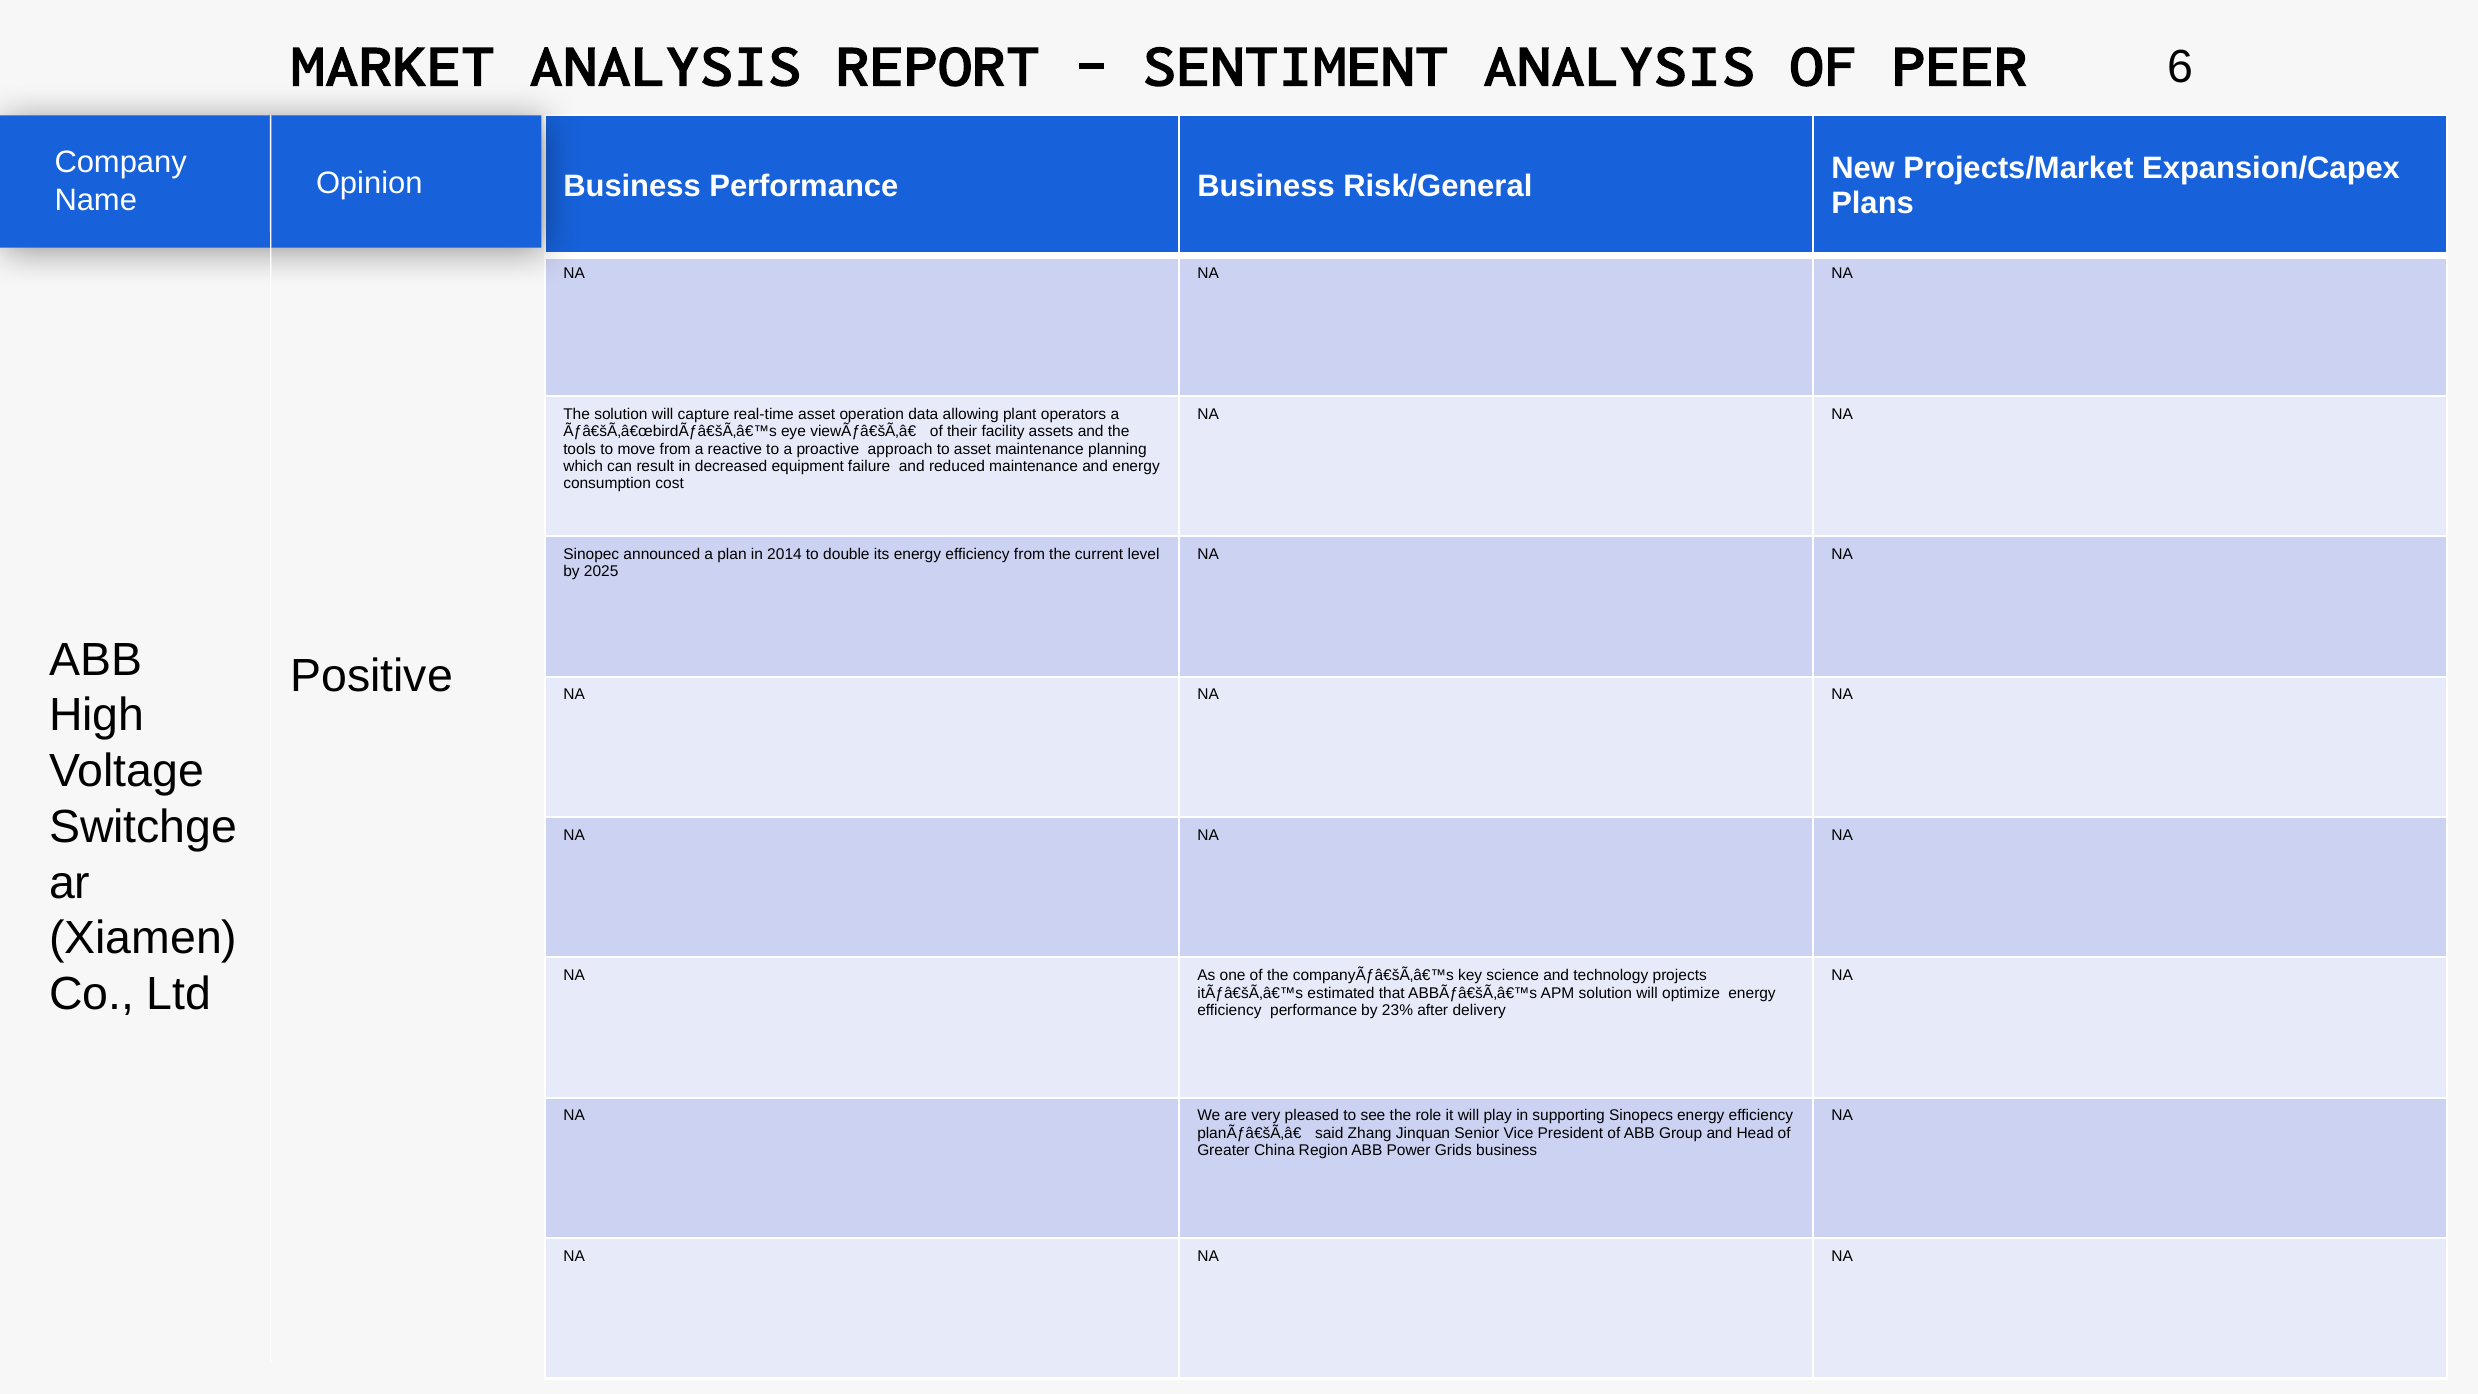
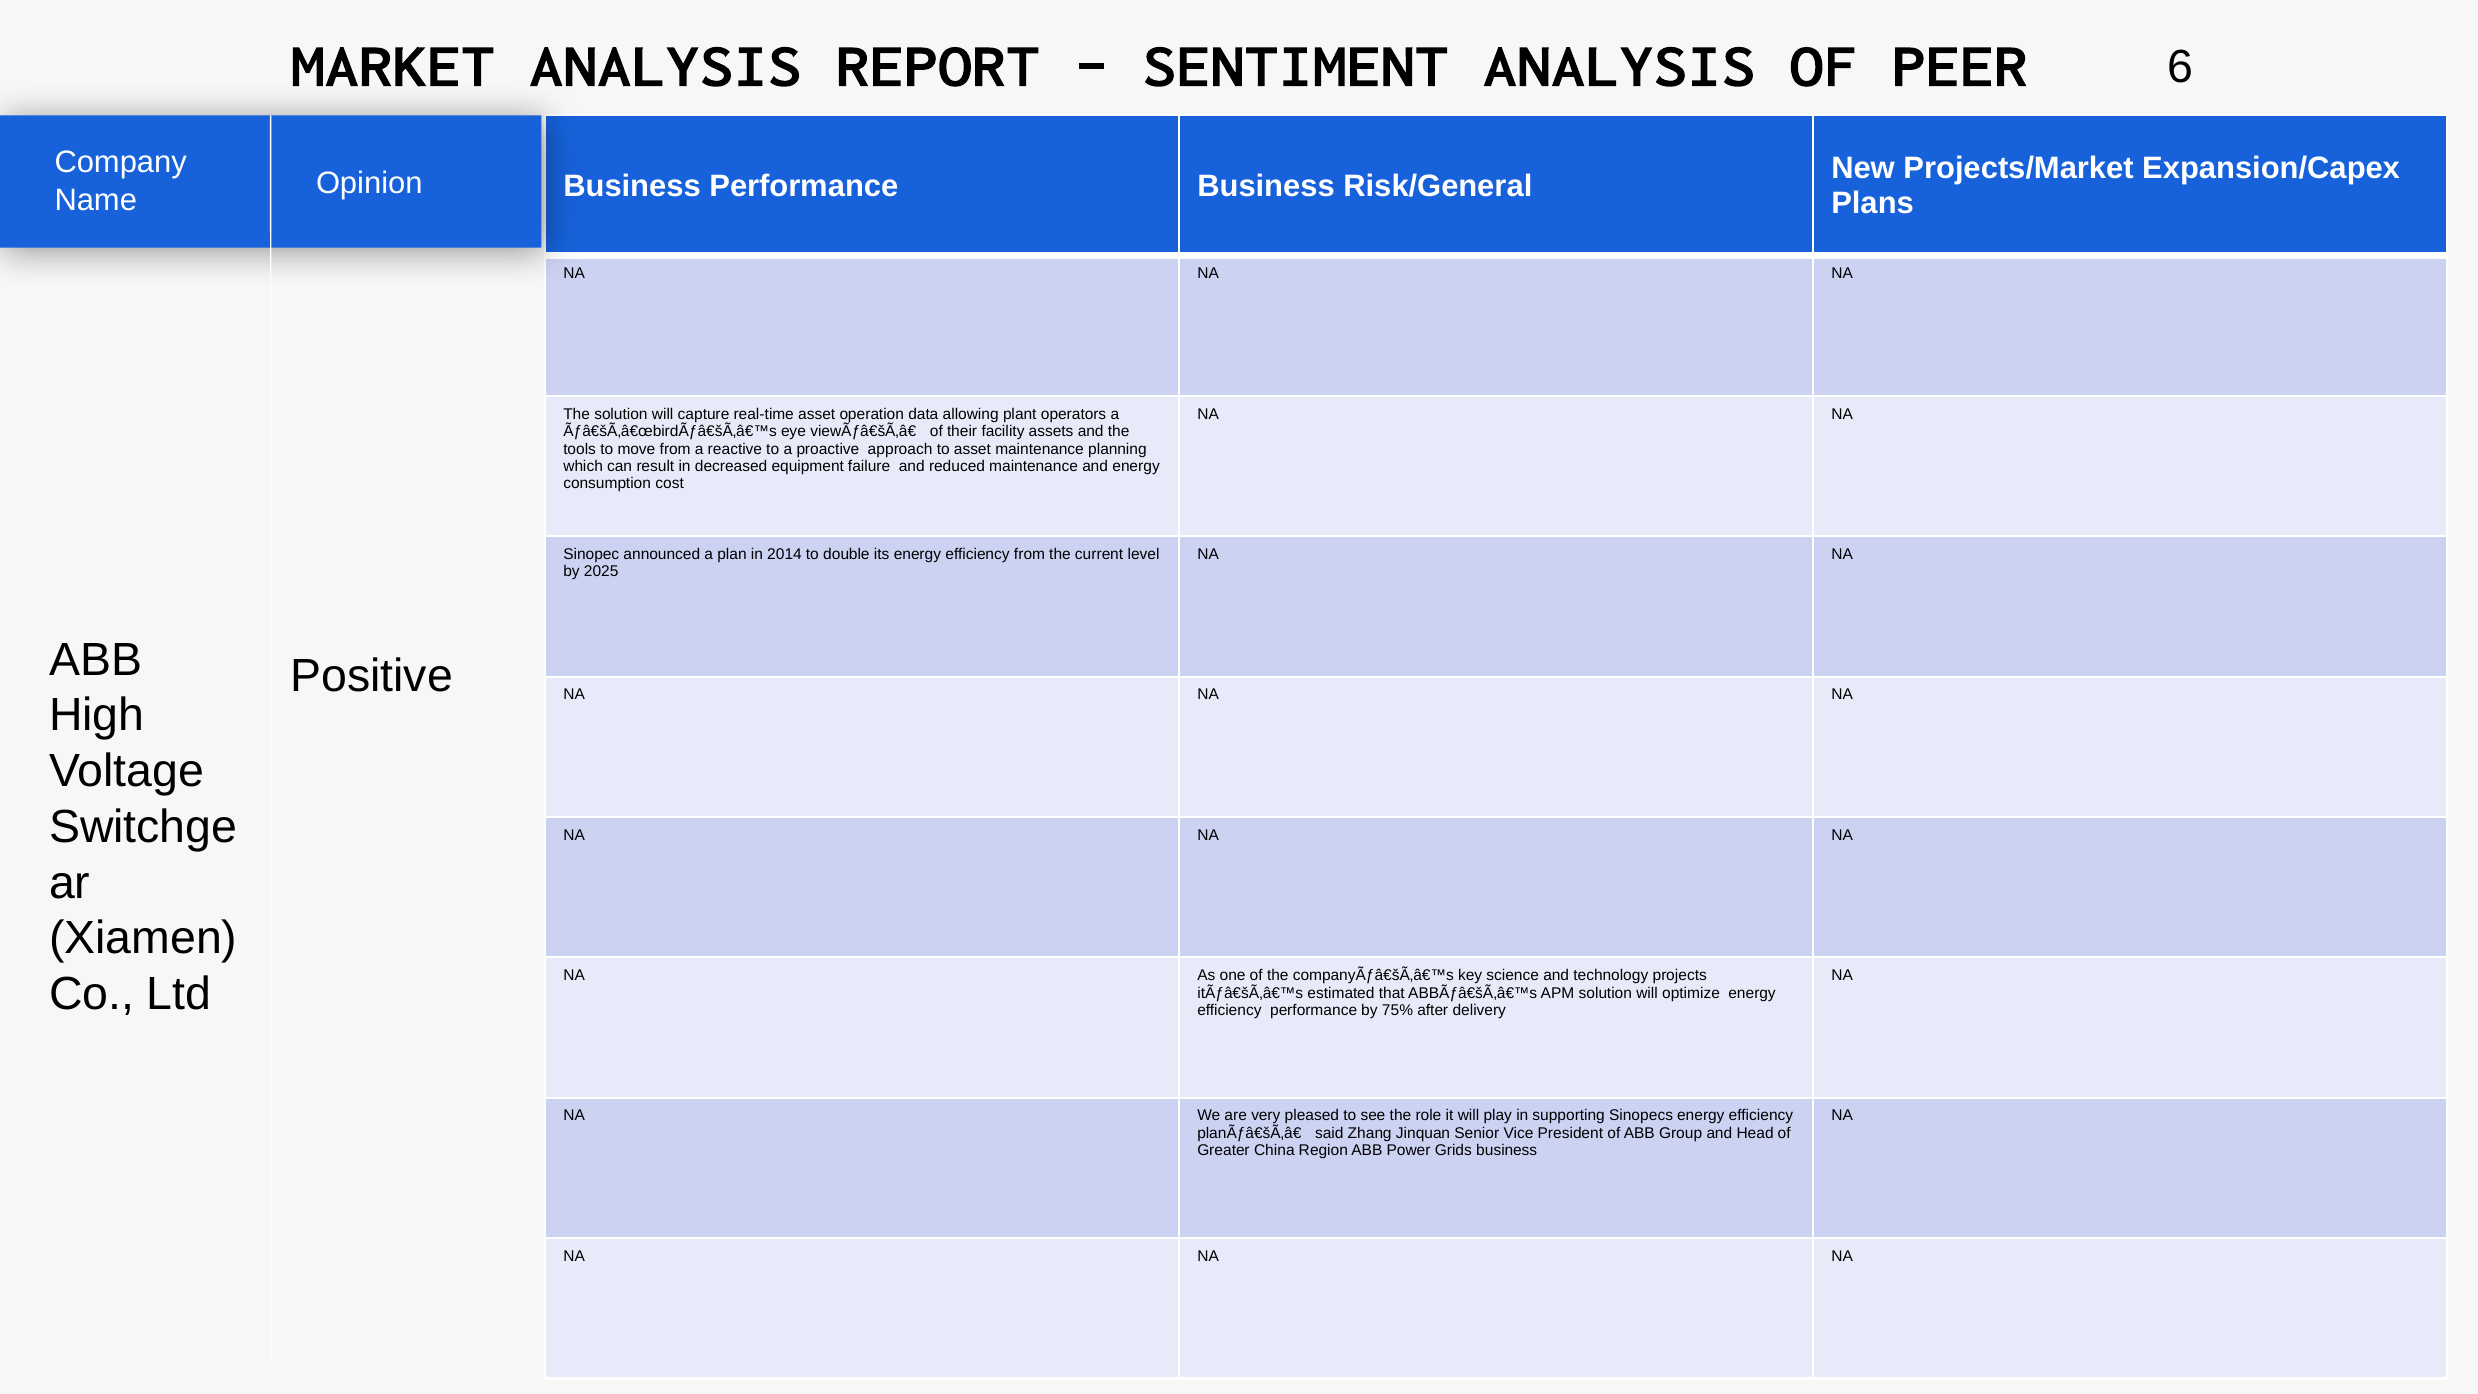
23%: 23% -> 75% (1398, 1010)
